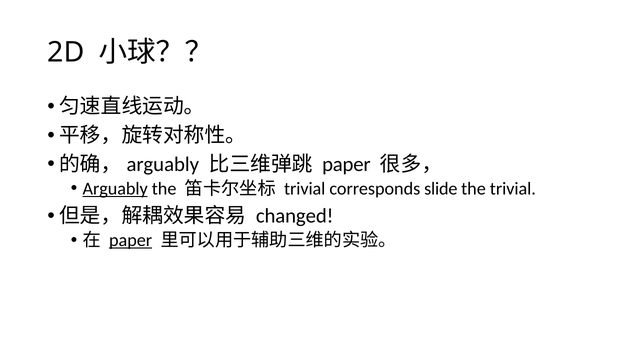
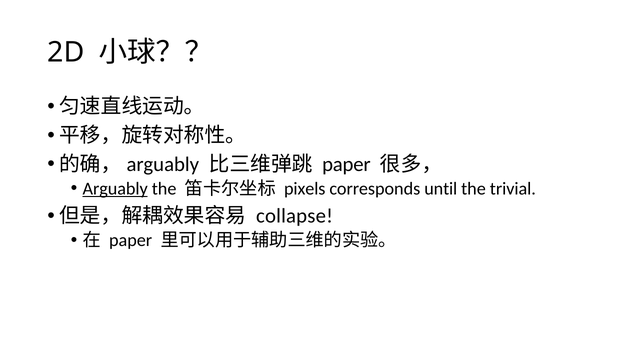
trivial: trivial -> pixels (305, 189)
slide: slide -> until (441, 189)
changed: changed -> collapse (294, 216)
paper underline: present -> none (131, 241)
